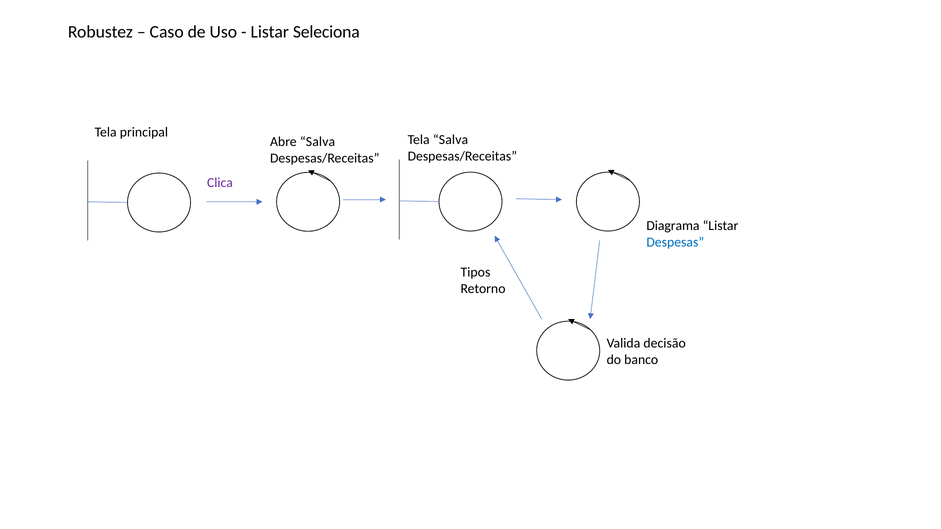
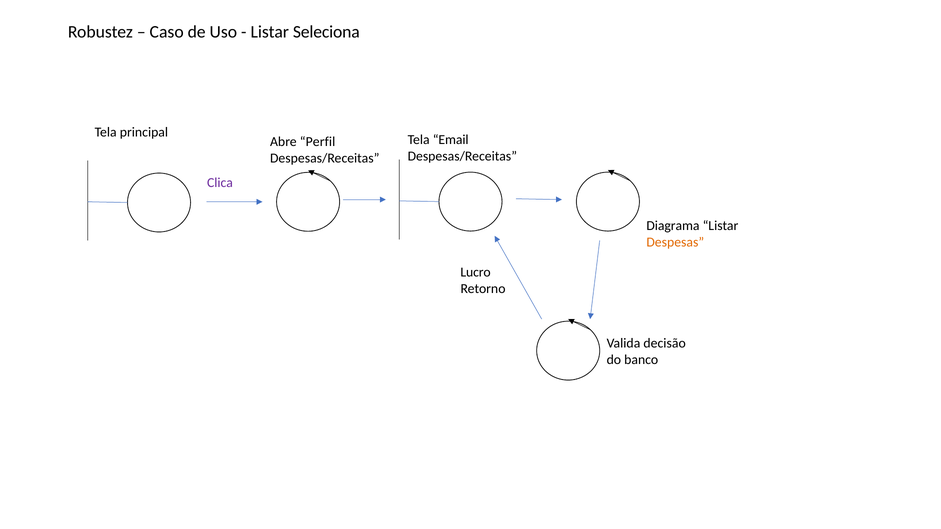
Tela Salva: Salva -> Email (451, 140)
Abre Salva: Salva -> Perfil (318, 142)
Despesas colour: blue -> orange (675, 242)
Tipos: Tipos -> Lucro (476, 272)
